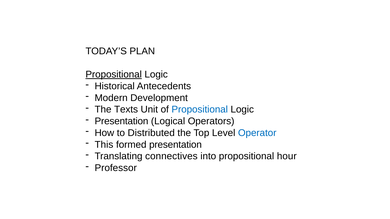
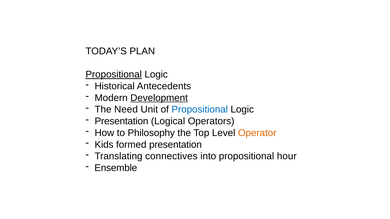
Development underline: none -> present (159, 98)
Texts: Texts -> Need (126, 110)
Distributed: Distributed -> Philosophy (151, 133)
Operator colour: blue -> orange (257, 133)
This: This -> Kids (104, 145)
Professor: Professor -> Ensemble (116, 168)
